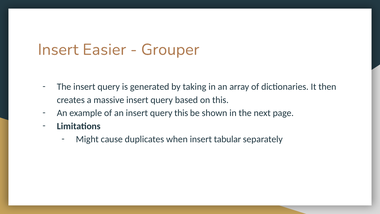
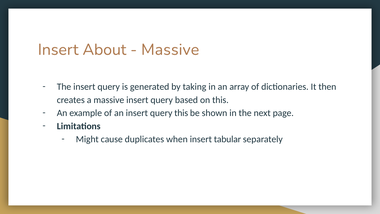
Easier: Easier -> About (104, 50)
Grouper: Grouper -> Massive (170, 50)
